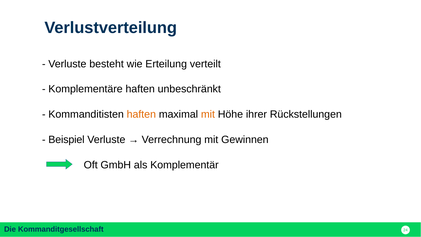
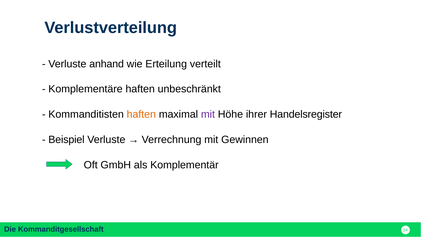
besteht: besteht -> anhand (107, 64)
mit colour: orange -> purple (208, 114)
Rückstellungen: Rückstellungen -> Handelsregister (306, 114)
